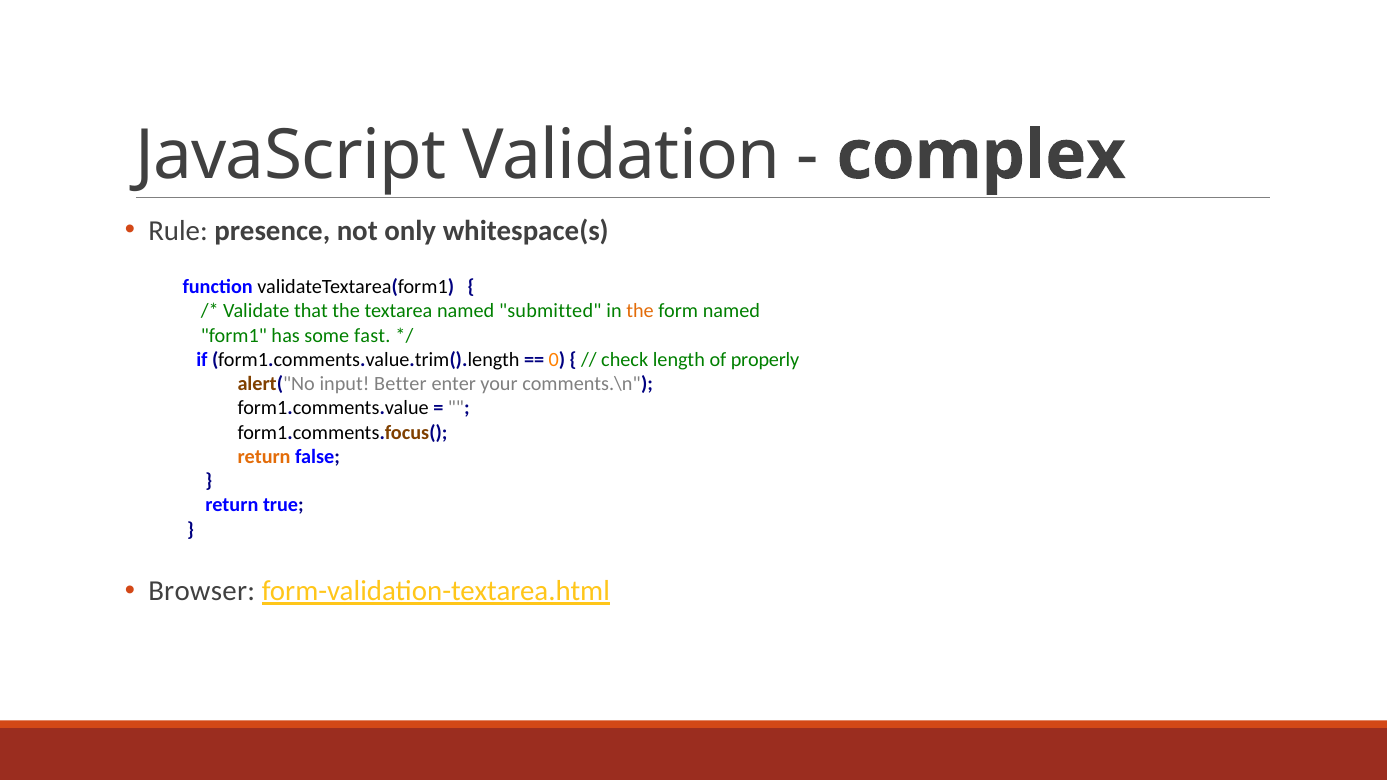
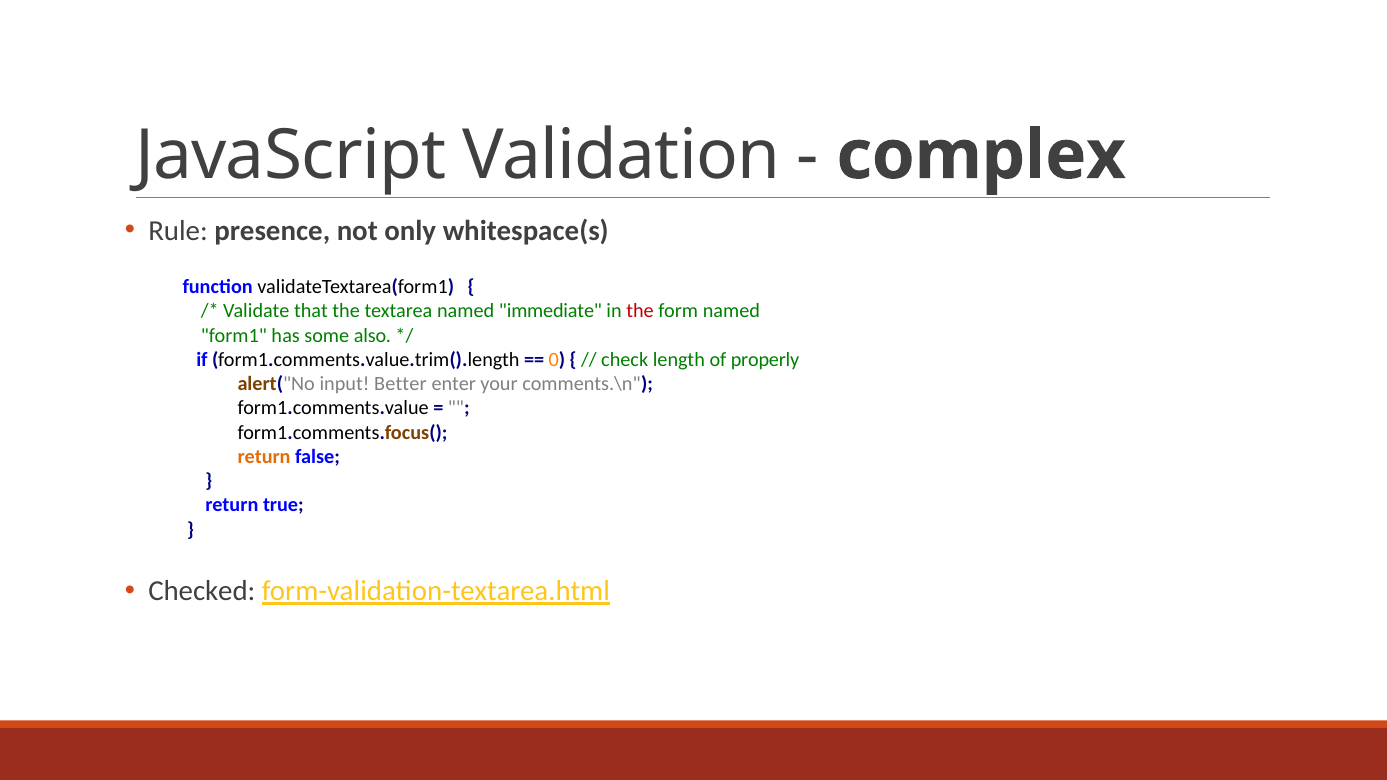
submitted: submitted -> immediate (550, 311)
the colour: orange -> red (640, 311)
fast: fast -> also (373, 335)
Browser: Browser -> Checked (202, 591)
